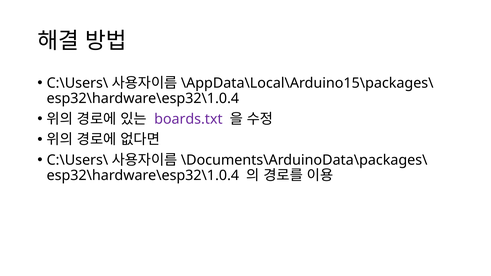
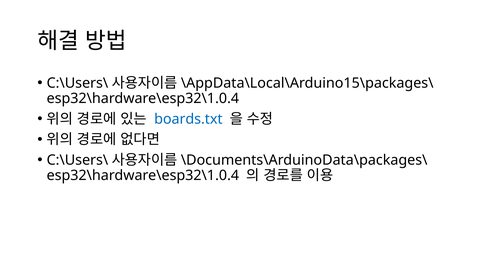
boards.txt colour: purple -> blue (188, 119)
